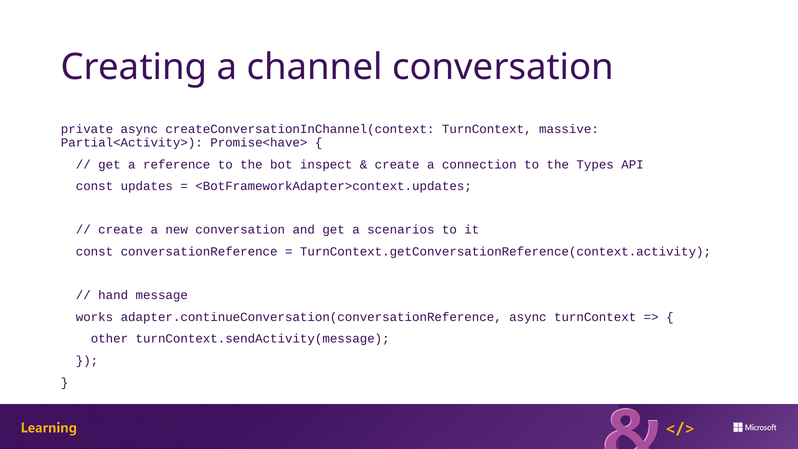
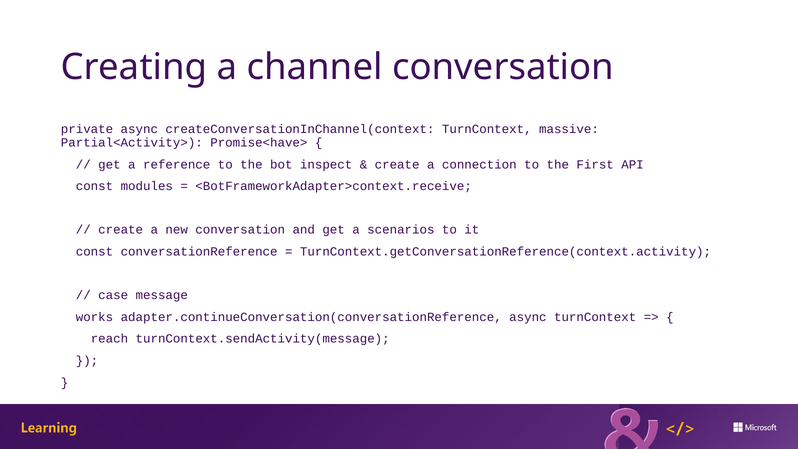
Types: Types -> First (595, 164)
updates: updates -> modules (147, 186)
<BotFrameworkAdapter>context.updates: <BotFrameworkAdapter>context.updates -> <BotFrameworkAdapter>context.receive (334, 186)
hand: hand -> case (113, 295)
other: other -> reach (109, 339)
